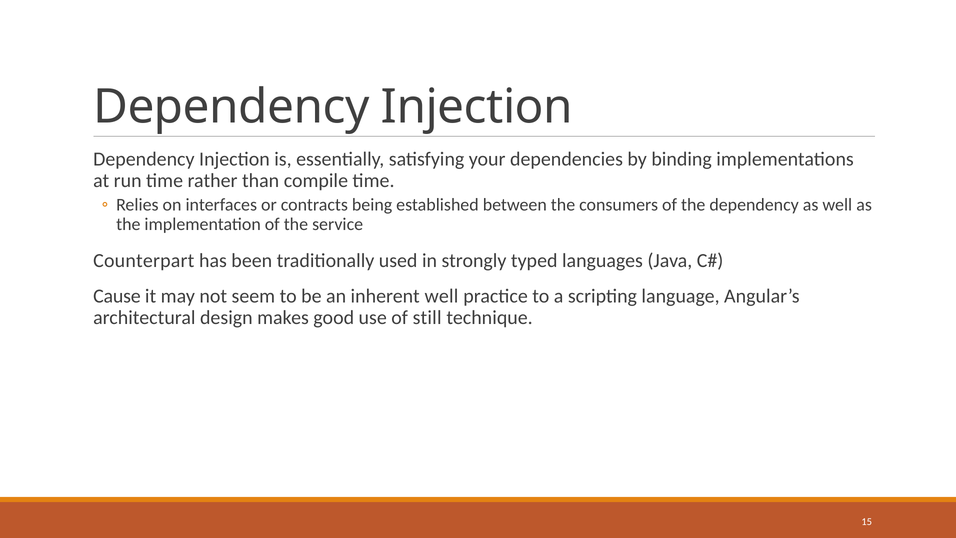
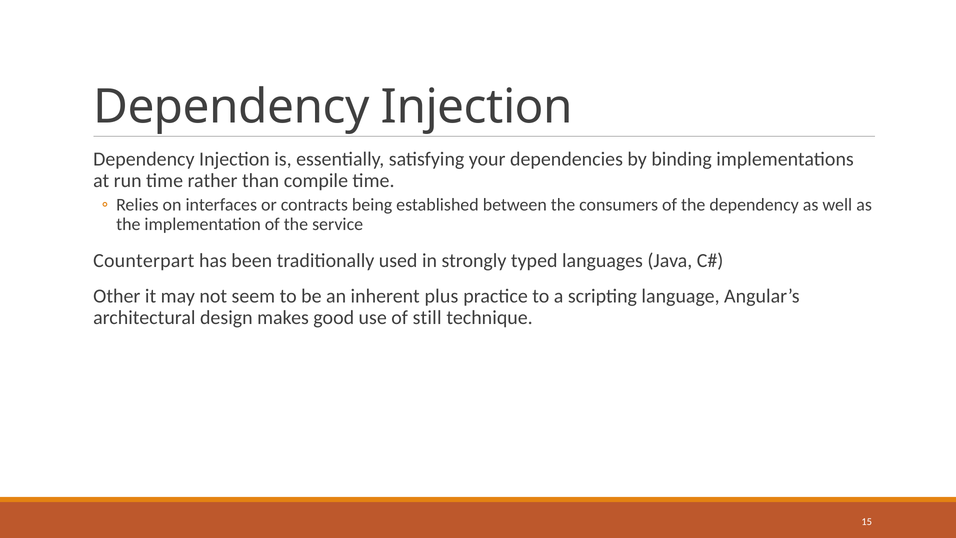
Cause: Cause -> Other (117, 296)
inherent well: well -> plus (441, 296)
